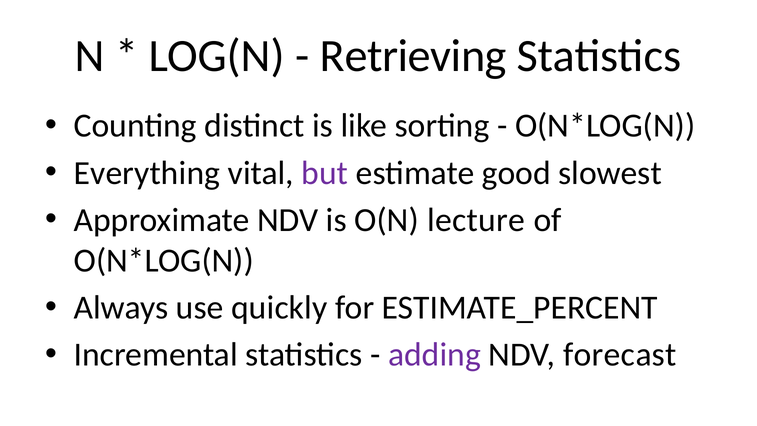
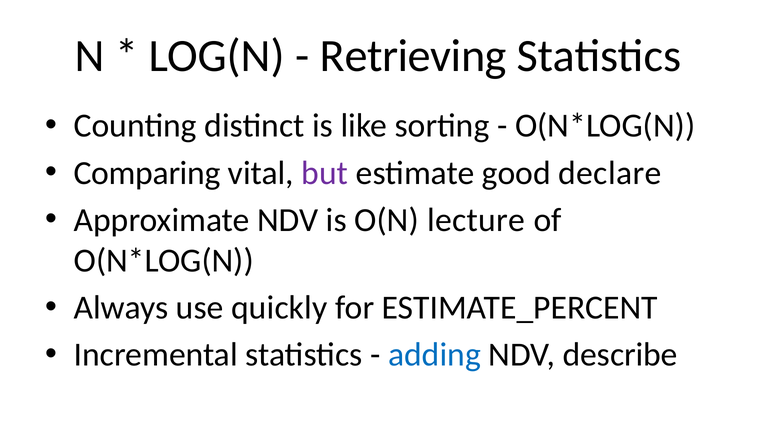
Everything: Everything -> Comparing (147, 173)
slowest: slowest -> declare (610, 173)
adding colour: purple -> blue (434, 355)
forecast: forecast -> describe (620, 355)
